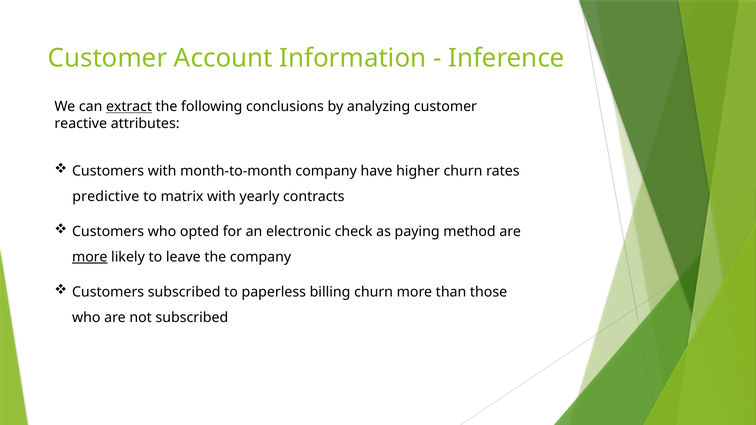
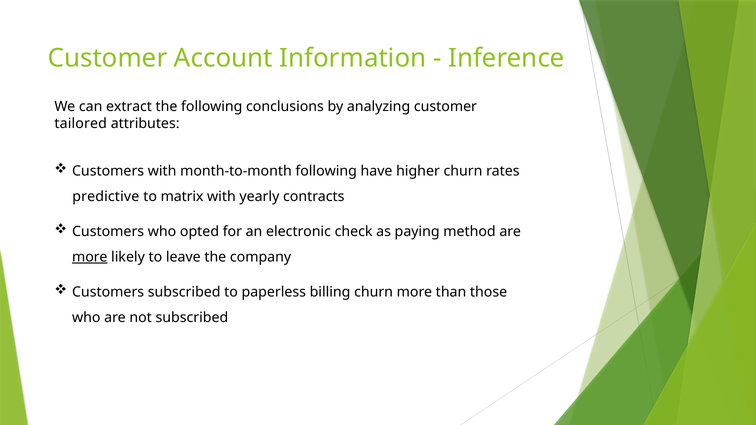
extract underline: present -> none (129, 107)
reactive: reactive -> tailored (81, 124)
month-to-month company: company -> following (326, 171)
